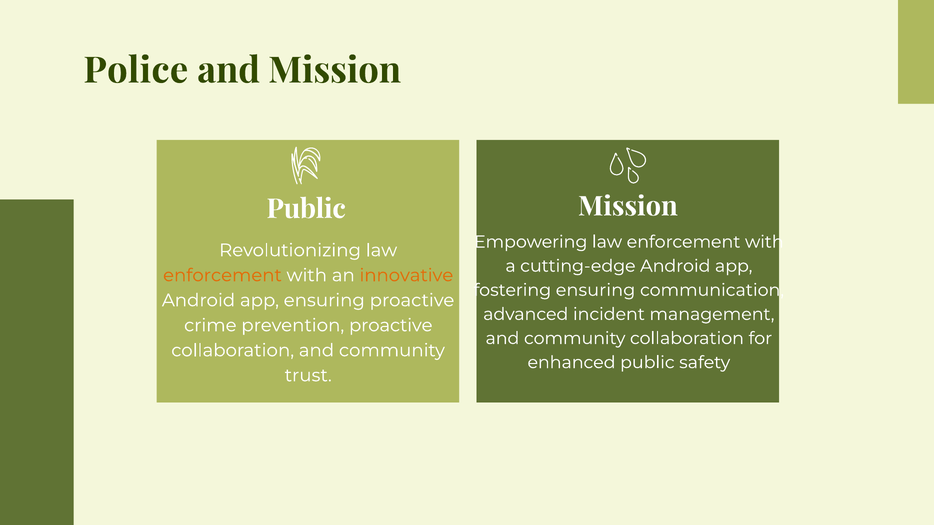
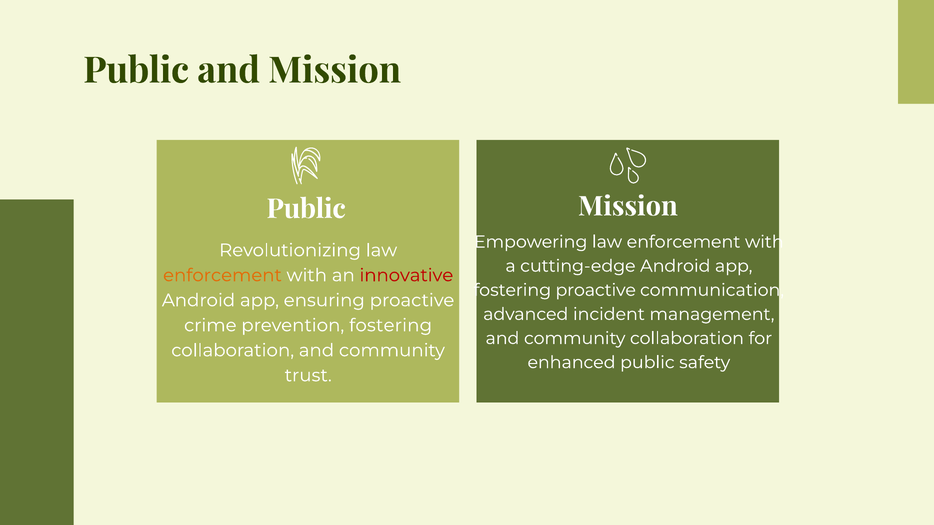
Police: Police -> Public (136, 71)
innovative colour: orange -> red (406, 275)
fostering ensuring: ensuring -> proactive (596, 290)
prevention proactive: proactive -> fostering (391, 326)
